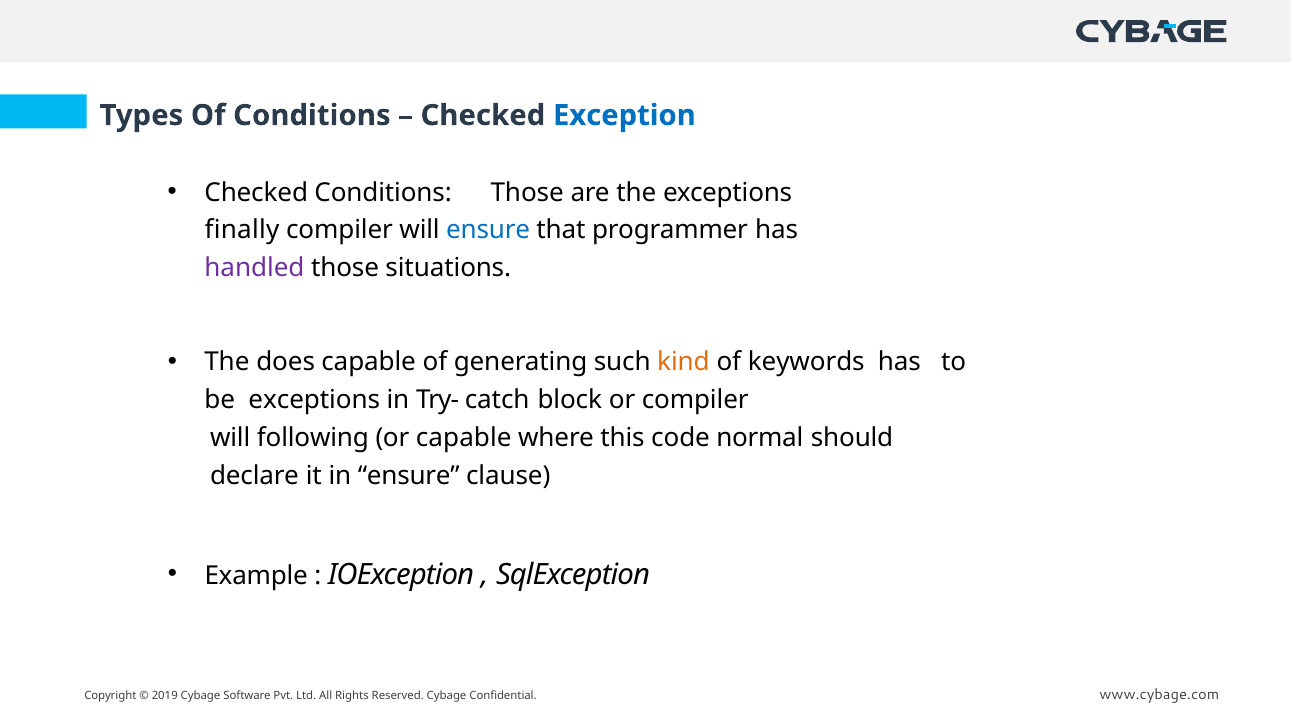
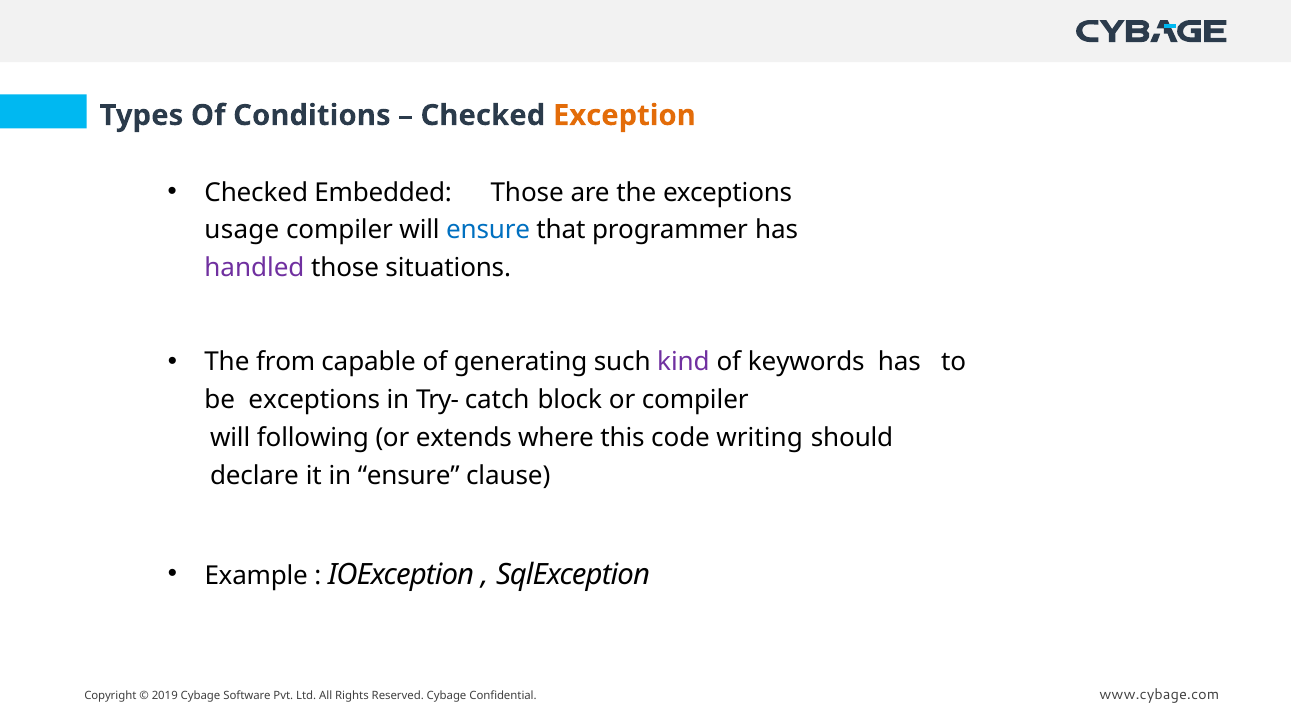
Exception colour: blue -> orange (624, 115)
Checked Conditions: Conditions -> Embedded (383, 193)
finally: finally -> usage (242, 231)
does: does -> from (286, 362)
kind colour: orange -> purple (683, 362)
or capable: capable -> extends (464, 438)
normal: normal -> writing (760, 438)
